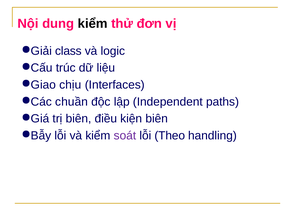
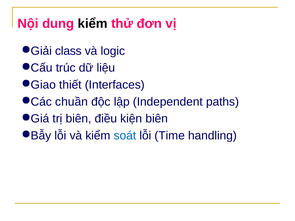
chịu: chịu -> thiết (70, 85)
soát colour: purple -> blue (125, 136)
Theo: Theo -> Time (170, 136)
